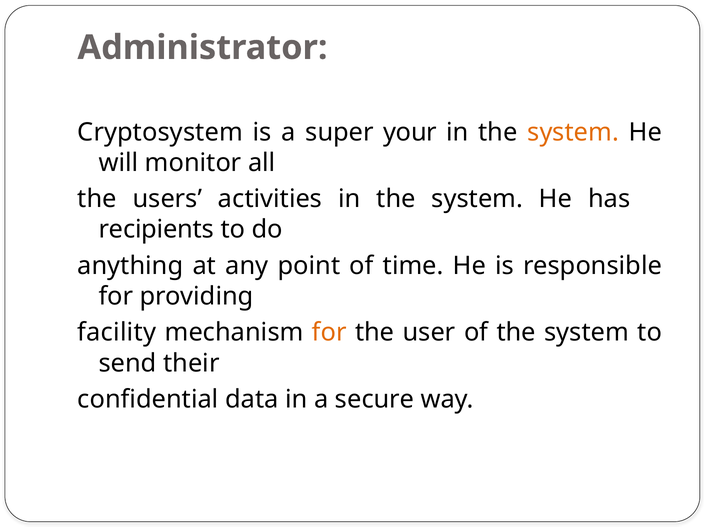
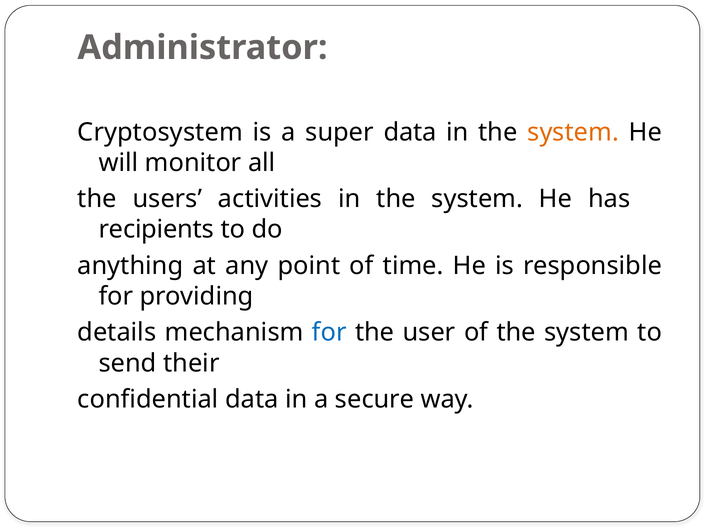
super your: your -> data (410, 132)
facility: facility -> details (117, 332)
for colour: orange -> blue (329, 332)
